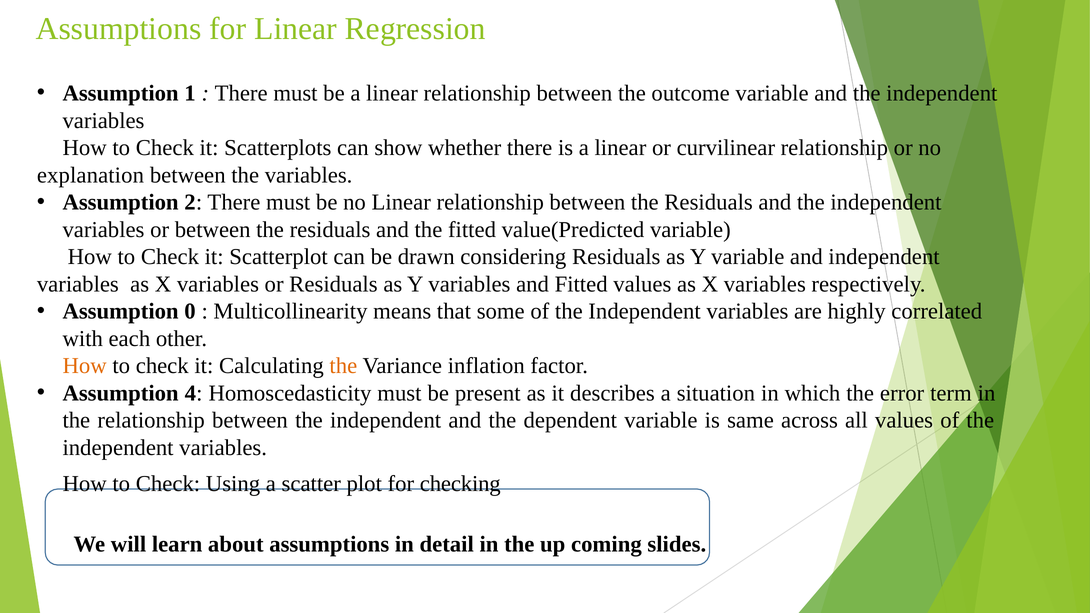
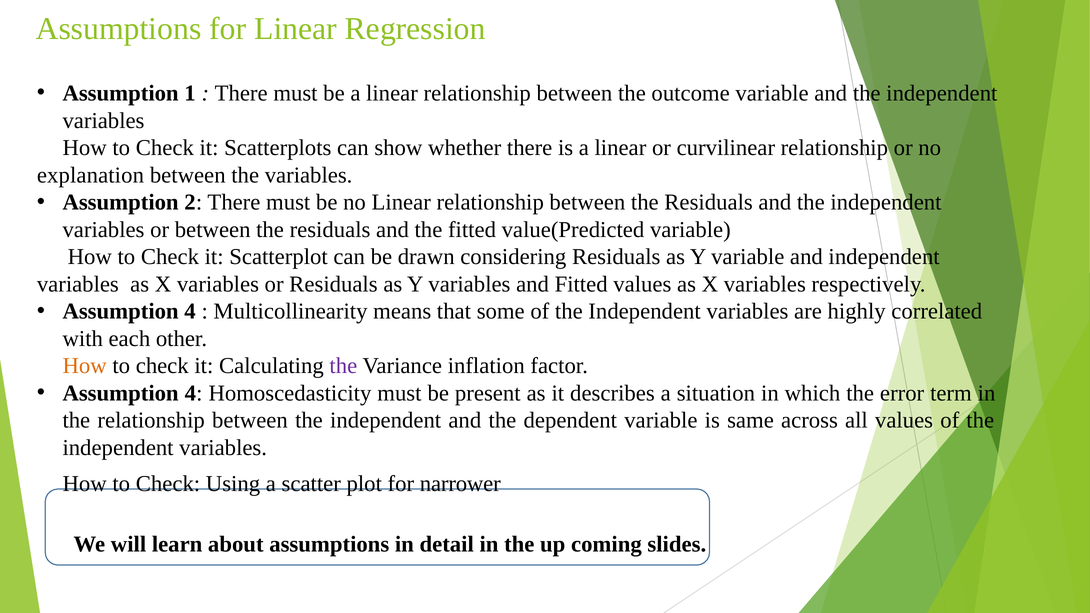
0: 0 -> 4 (190, 311)
the colour: orange -> purple (343, 366)
checking: checking -> narrower (460, 484)
